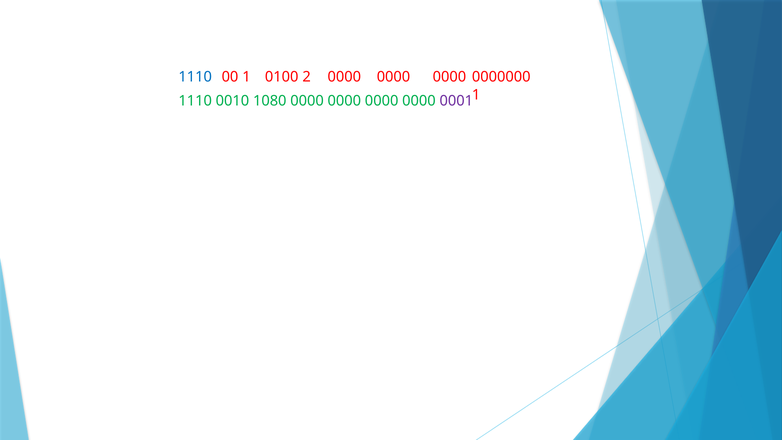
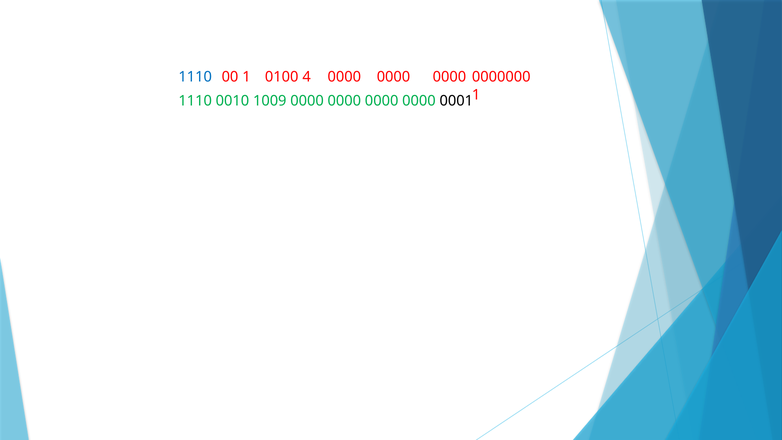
2: 2 -> 4 (307, 77)
1080: 1080 -> 1009 (270, 101)
0001 colour: purple -> black (456, 101)
